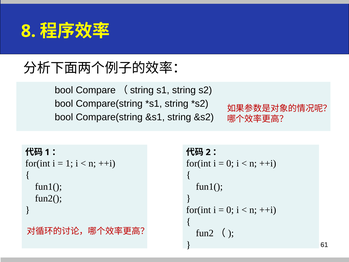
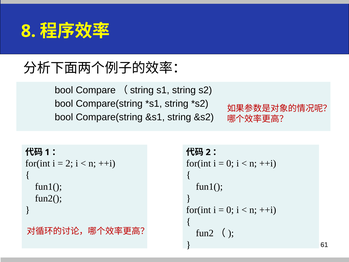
1: 1 -> 2 (69, 163)
